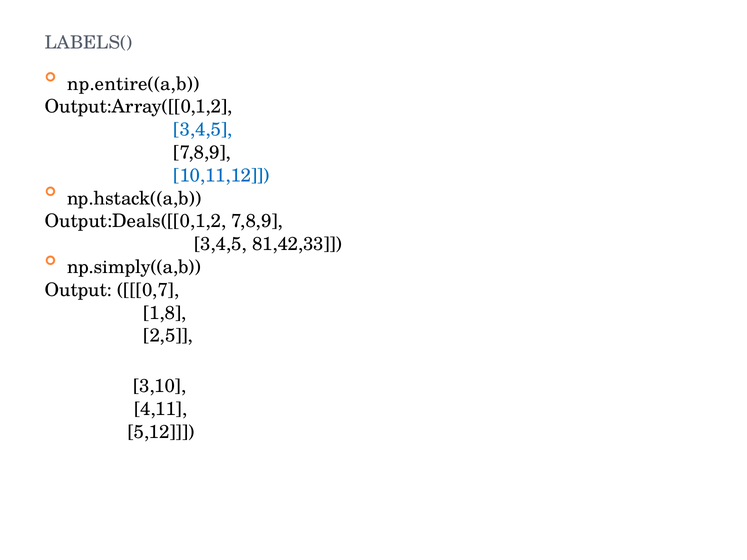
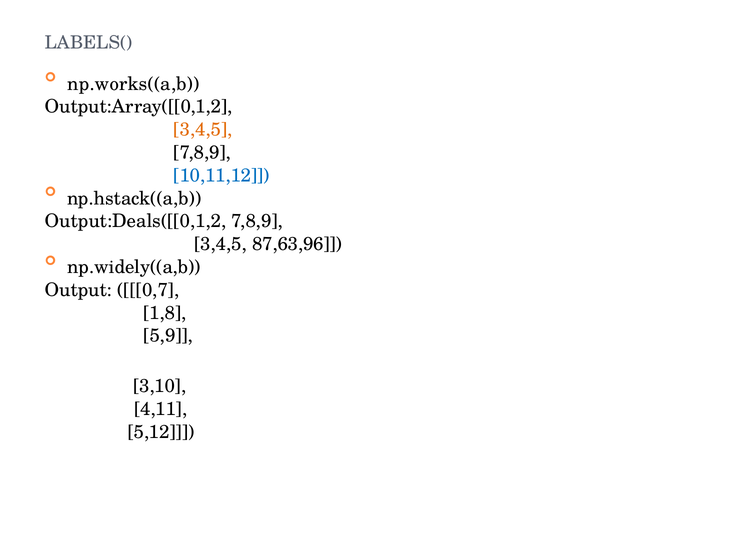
np.entire((a,b: np.entire((a,b -> np.works((a,b (133, 84)
3,4,5 colour: blue -> orange (203, 130)
81,42,33: 81,42,33 -> 87,63,96 (297, 244)
np.simply((a,b: np.simply((a,b -> np.widely((a,b (134, 267)
2,5: 2,5 -> 5,9 (168, 336)
